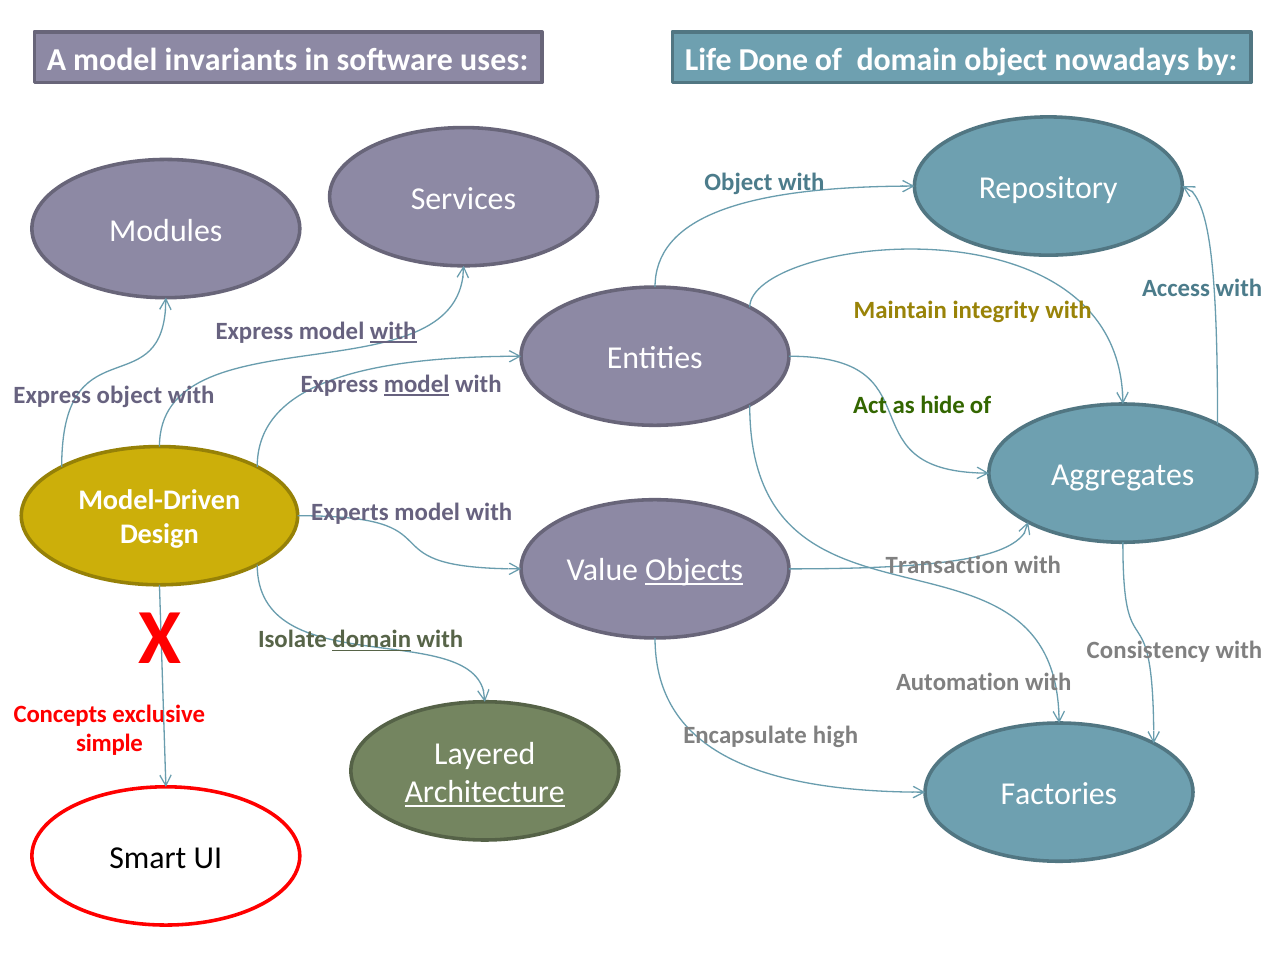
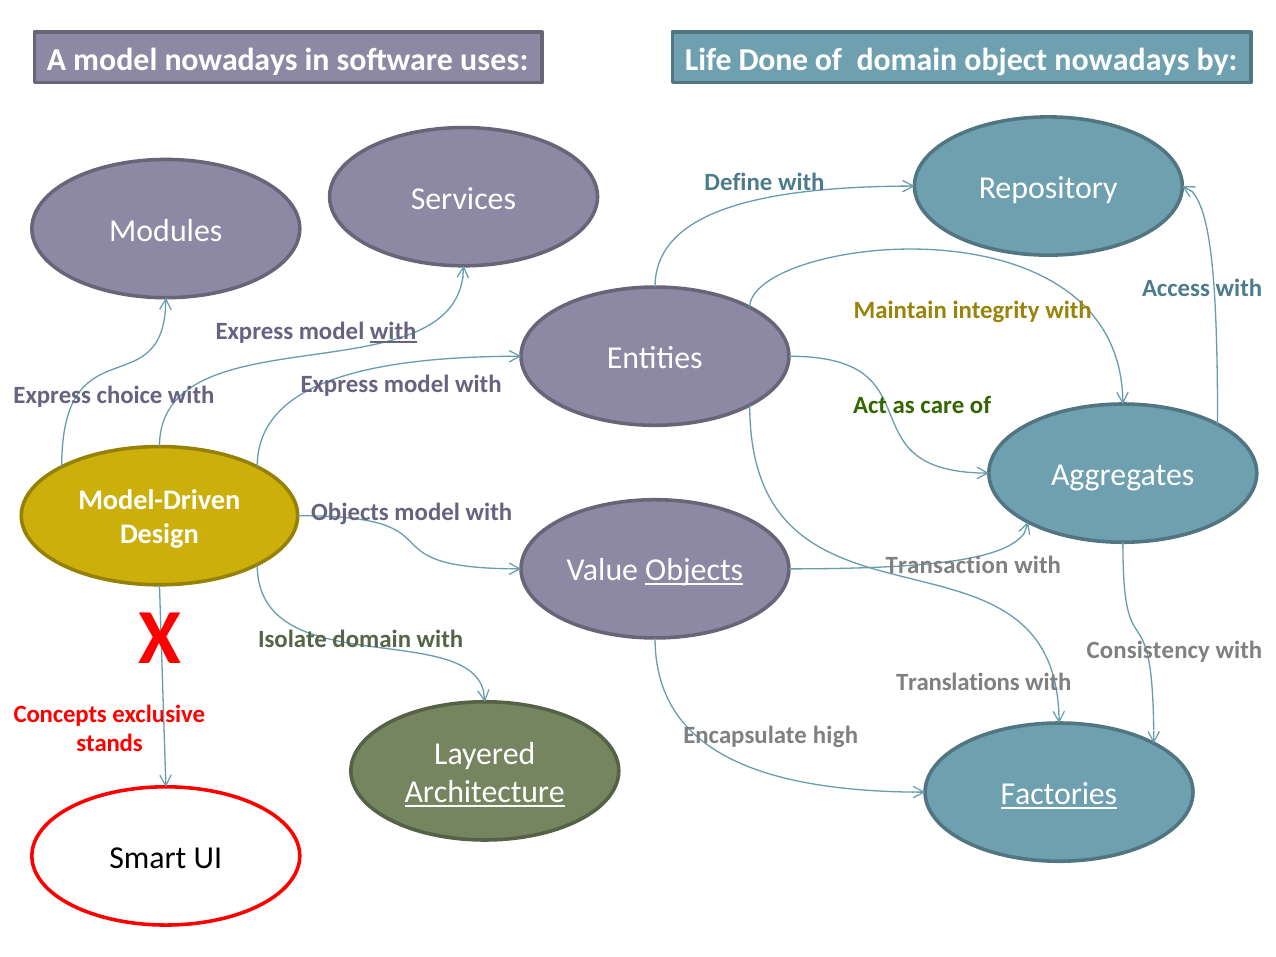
model invariants: invariants -> nowadays (231, 60)
Object: Object -> Define (738, 182)
model underline: present -> none (417, 384)
Express object: object -> choice (130, 395)
hide: hide -> care (942, 406)
Experts: Experts -> Objects (350, 512)
domain underline: present -> none (372, 640)
Automation: Automation -> Translations (958, 682)
simple: simple -> stands (110, 744)
Factories underline: none -> present (1059, 794)
